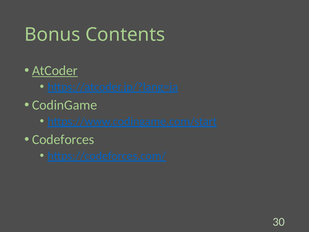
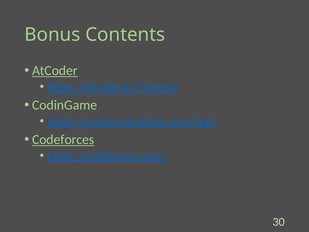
Codeforces underline: none -> present (63, 140)
